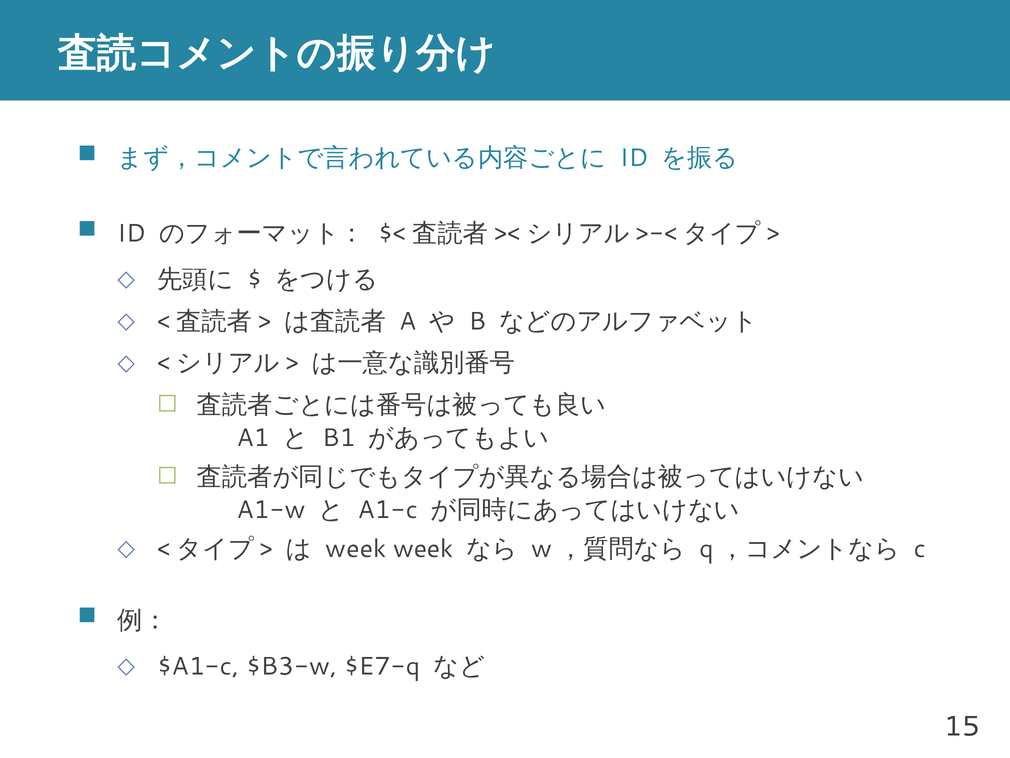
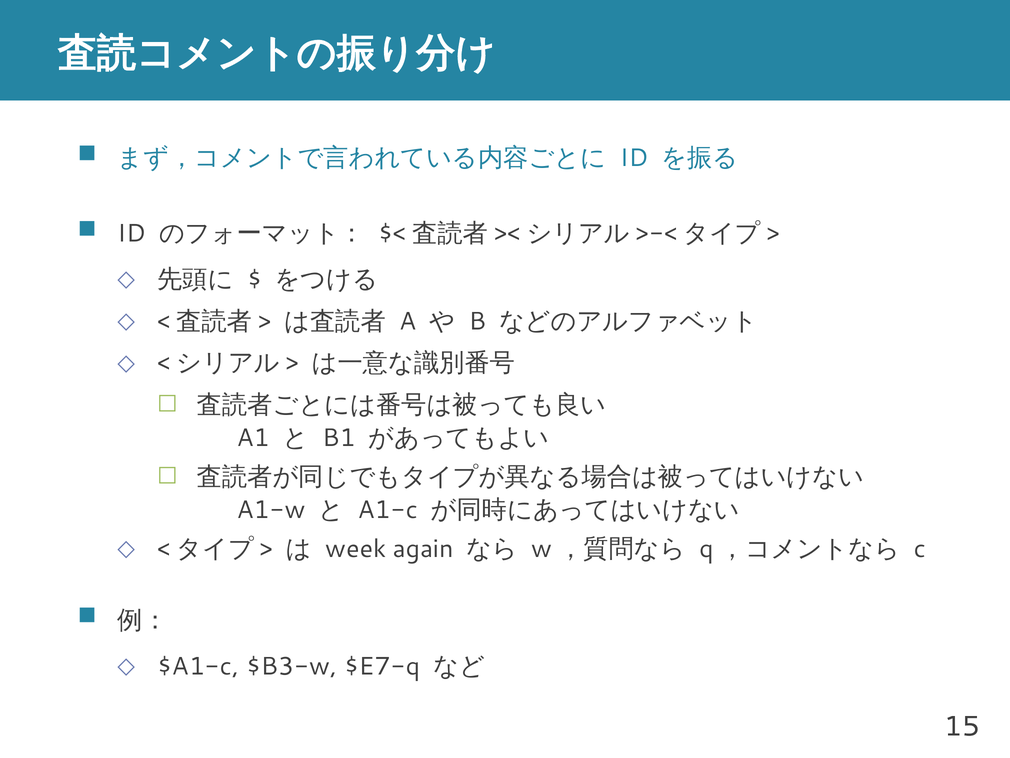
week week: week -> again (423, 549)
